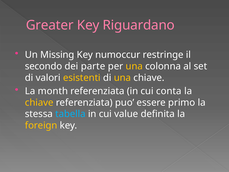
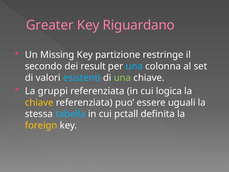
numoccur: numoccur -> partizione (118, 55)
parte: parte -> result (93, 66)
una colour: yellow -> light blue (134, 66)
esistenti colour: yellow -> light blue (82, 78)
una colour: yellow -> light green (122, 78)
month: month -> gruppi (53, 91)
conta: conta -> logica (169, 91)
primo: primo -> uguali (182, 102)
value: value -> pctall (126, 114)
